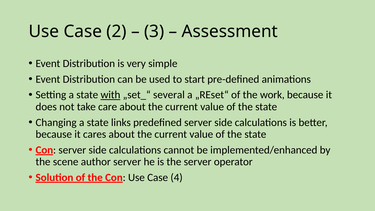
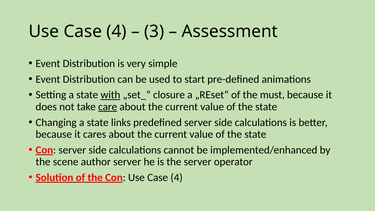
2: 2 -> 4 (116, 32)
several: several -> closure (169, 95)
work: work -> must (272, 95)
care underline: none -> present (108, 107)
